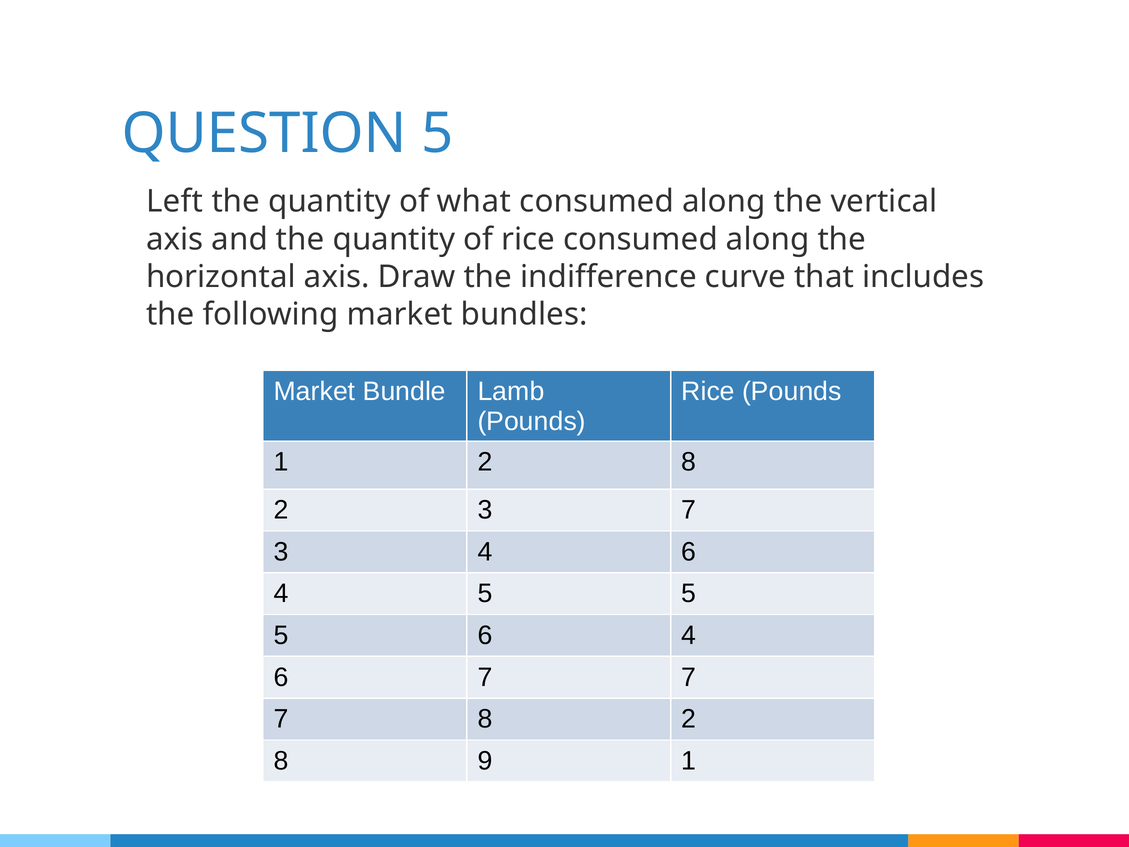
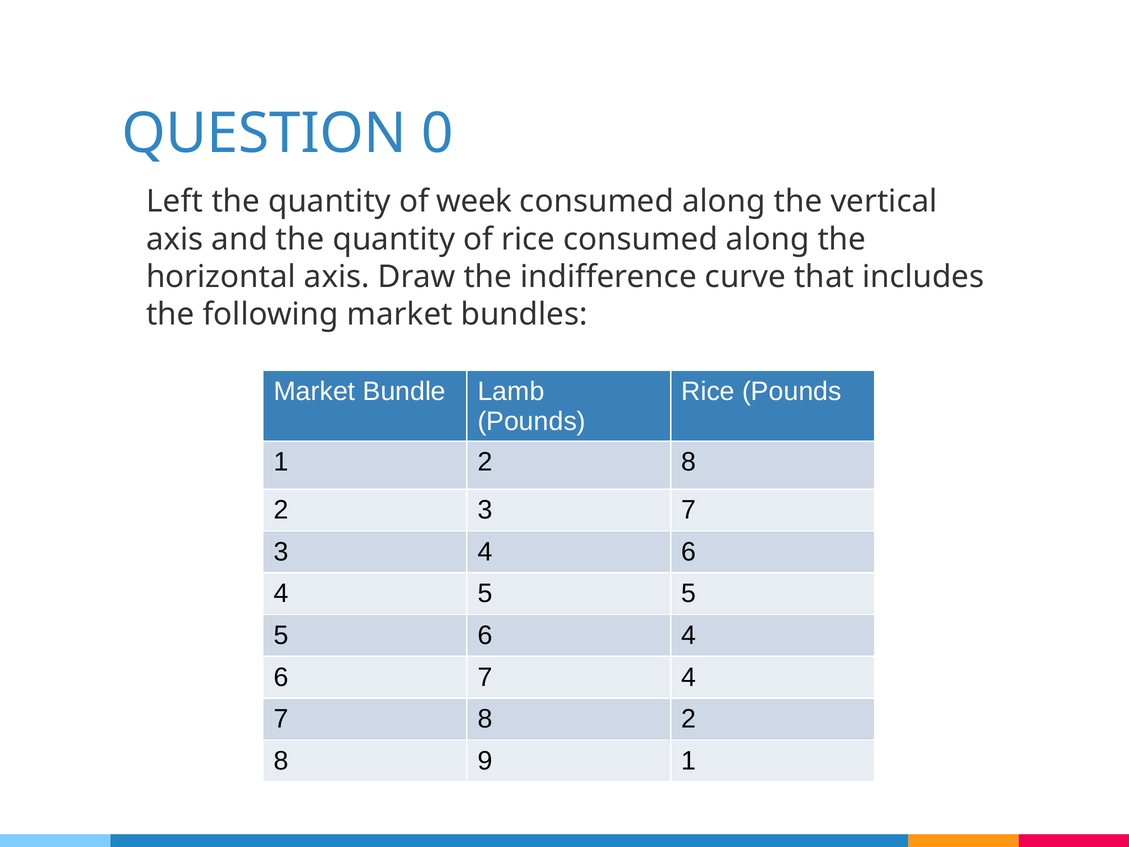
QUESTION 5: 5 -> 0 (437, 134)
what: what -> week (474, 202)
6 7 7: 7 -> 4 (689, 677)
